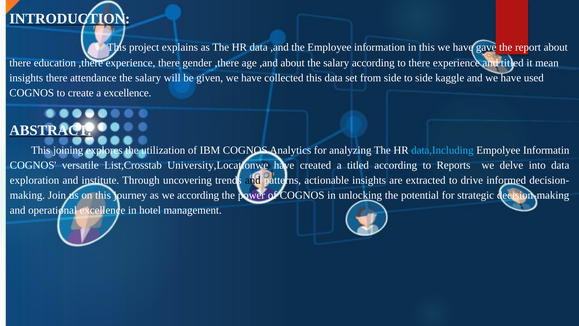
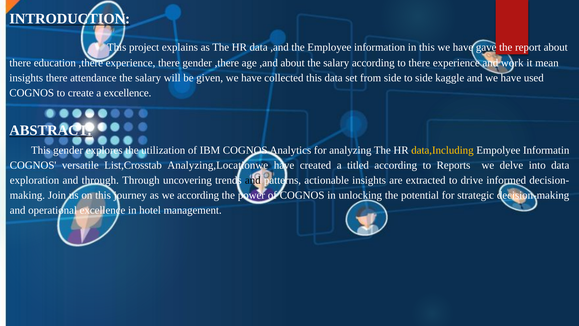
and titled: titled -> work (512, 63)
This joining: joining -> gender (68, 150)
data,Including colour: light blue -> yellow (442, 150)
University,Locationwe: University,Locationwe -> Analyzing,Locationwe (218, 165)
and institute: institute -> through (100, 180)
